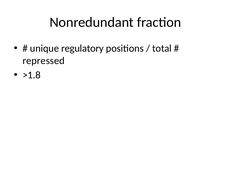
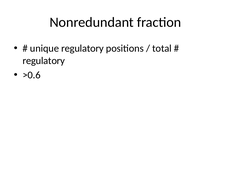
repressed: repressed -> regulatory (44, 61)
>1.8: >1.8 -> >0.6 (32, 75)
